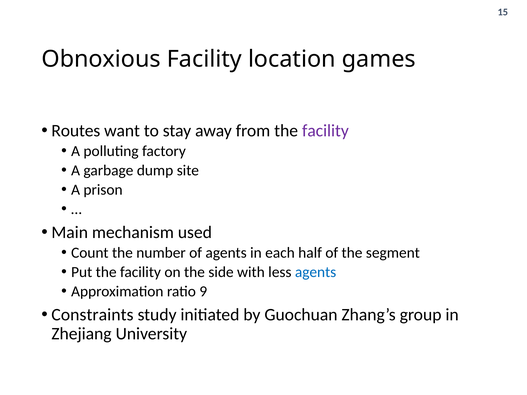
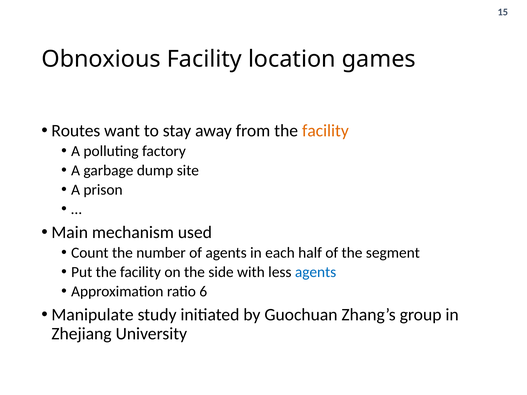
facility colour: purple -> orange (325, 131)
9: 9 -> 6 (203, 292)
Constraints: Constraints -> Manipulate (92, 315)
